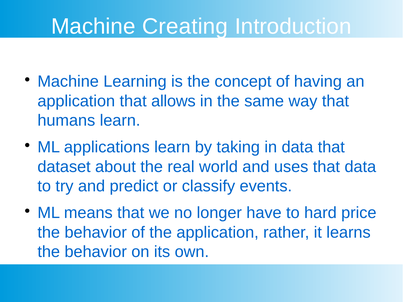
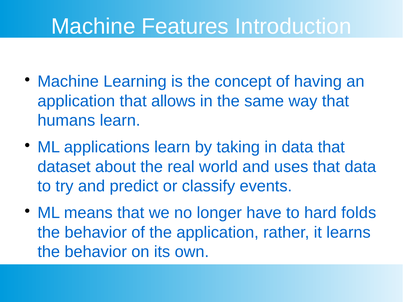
Creating: Creating -> Features (185, 26)
price: price -> folds (359, 213)
